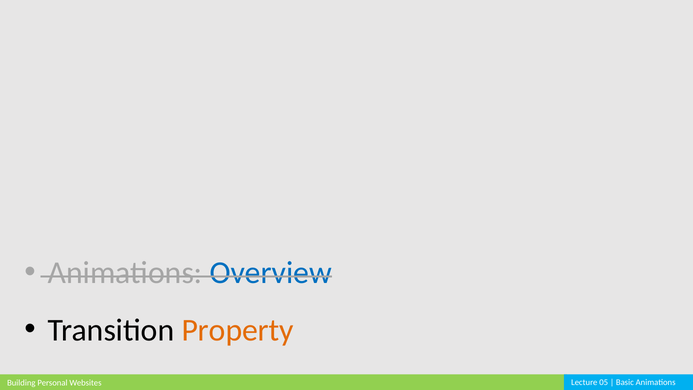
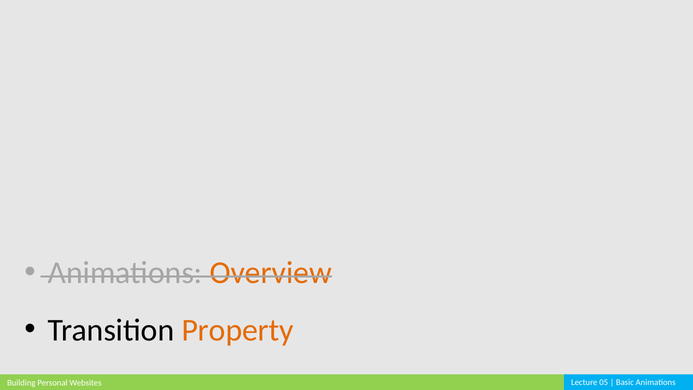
Overview colour: blue -> orange (271, 273)
